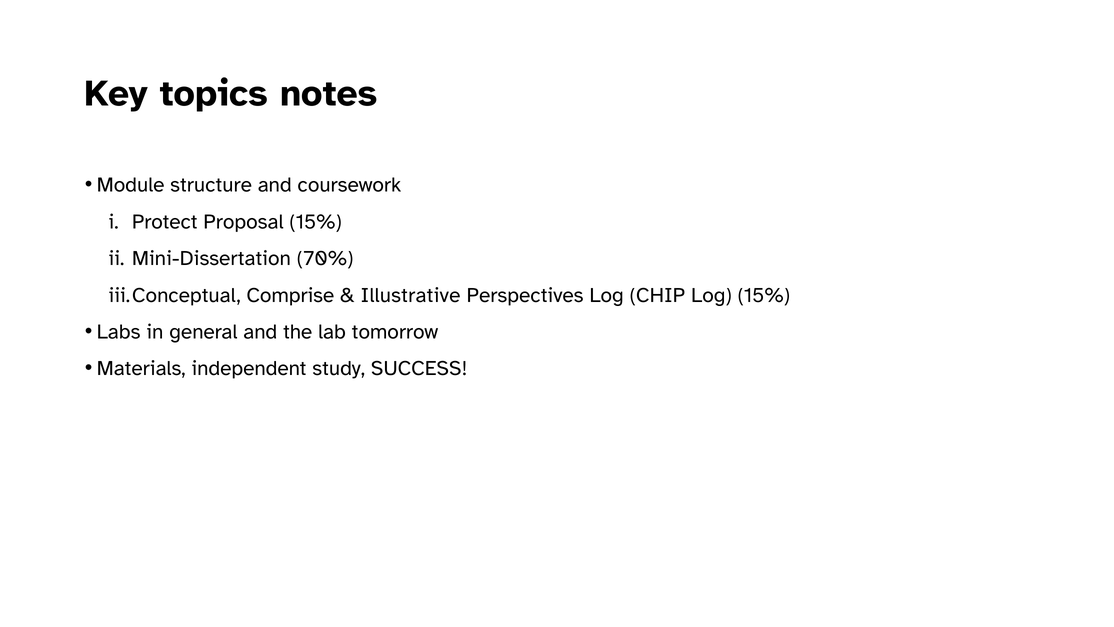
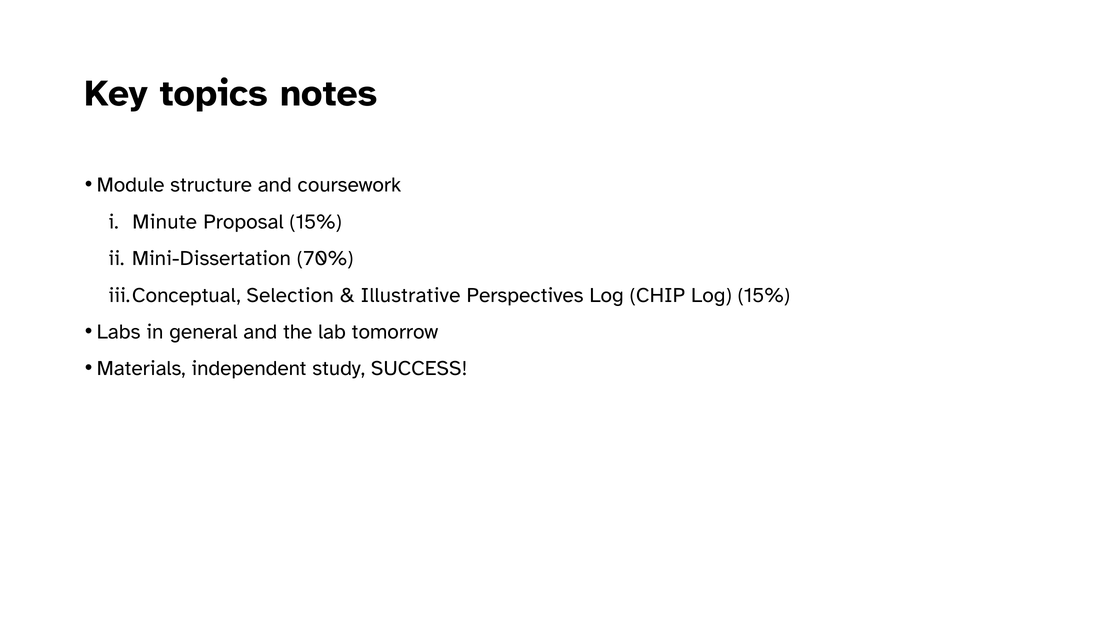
Protect: Protect -> Minute (165, 222)
Comprise: Comprise -> Selection (290, 295)
